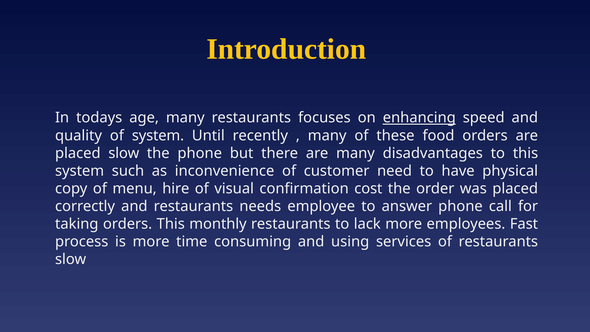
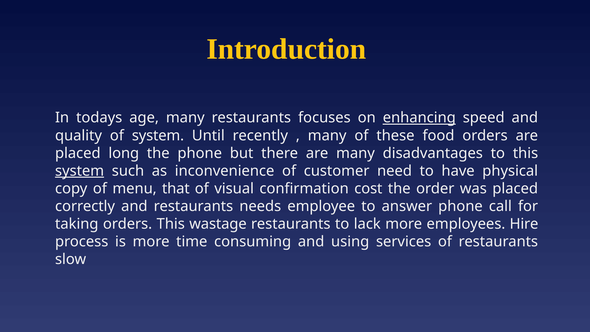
placed slow: slow -> long (124, 153)
system underline: none -> present (80, 171)
hire: hire -> that (176, 189)
monthly: monthly -> wastage (218, 224)
Fast: Fast -> Hire (524, 224)
